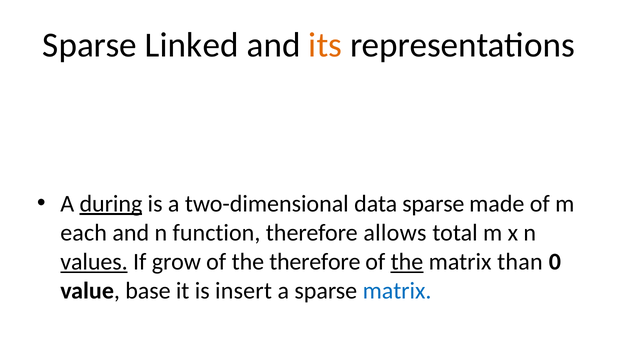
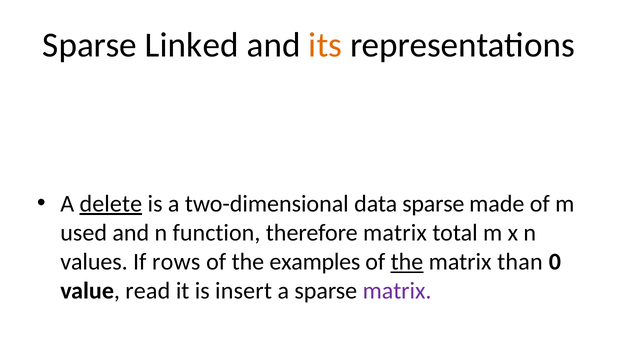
during: during -> delete (111, 203)
each: each -> used (84, 233)
therefore allows: allows -> matrix (395, 233)
values underline: present -> none (94, 262)
grow: grow -> rows (176, 262)
the therefore: therefore -> examples (315, 262)
base: base -> read (148, 290)
matrix colour: blue -> purple (397, 290)
